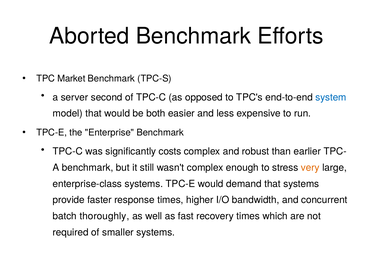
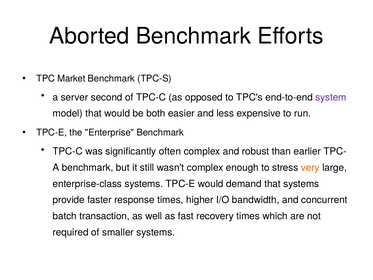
system colour: blue -> purple (331, 97)
costs: costs -> often (170, 151)
thoroughly: thoroughly -> transaction (104, 216)
